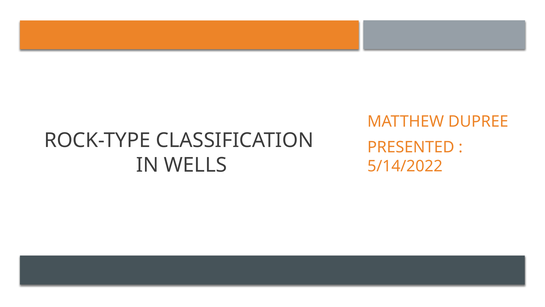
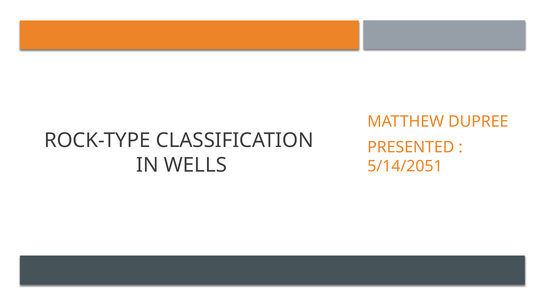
5/14/2022: 5/14/2022 -> 5/14/2051 (405, 166)
